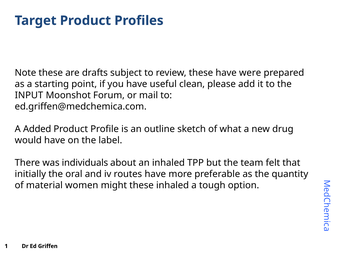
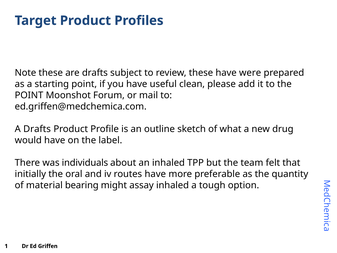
INPUT: INPUT -> POINT (29, 95)
A Added: Added -> Drafts (37, 129)
women: women -> bearing (82, 185)
might these: these -> assay (142, 185)
